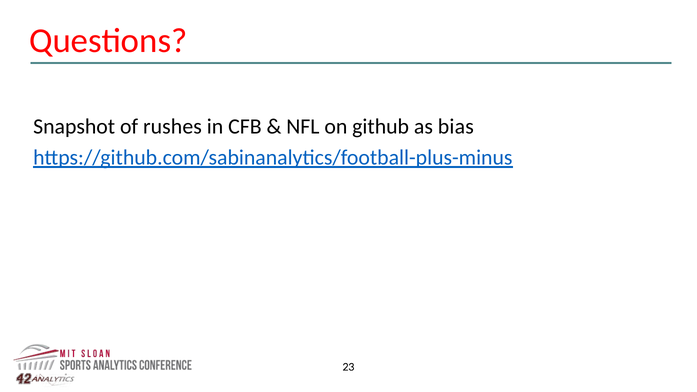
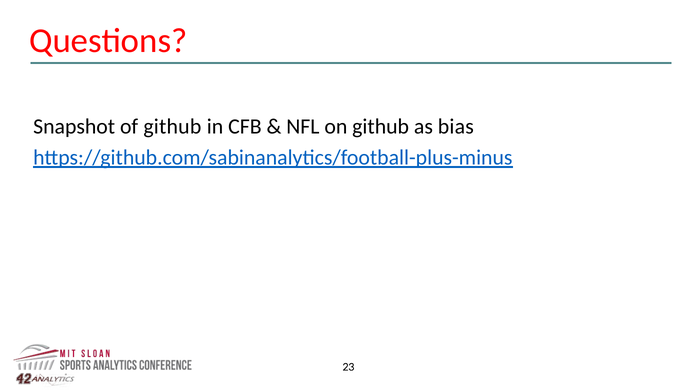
of rushes: rushes -> github (172, 127)
